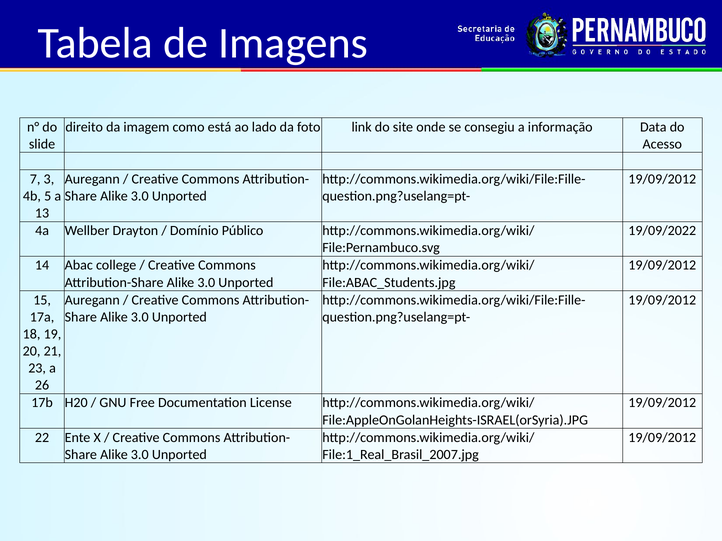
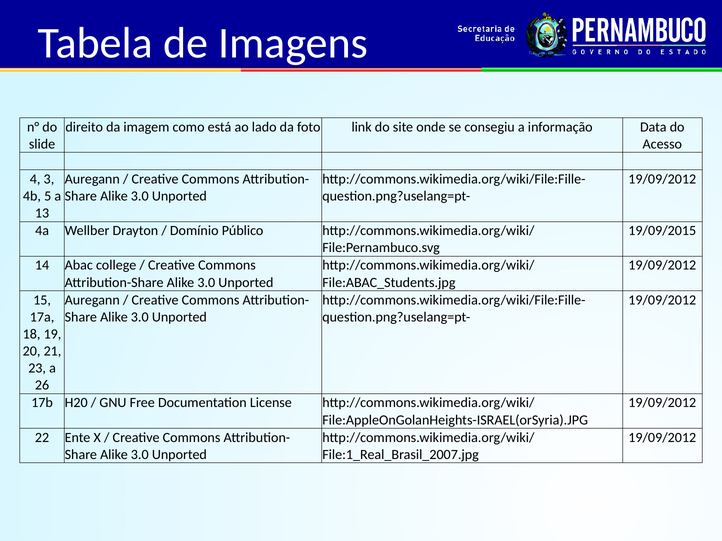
7: 7 -> 4 (35, 179)
19/09/2022: 19/09/2022 -> 19/09/2015 (662, 231)
